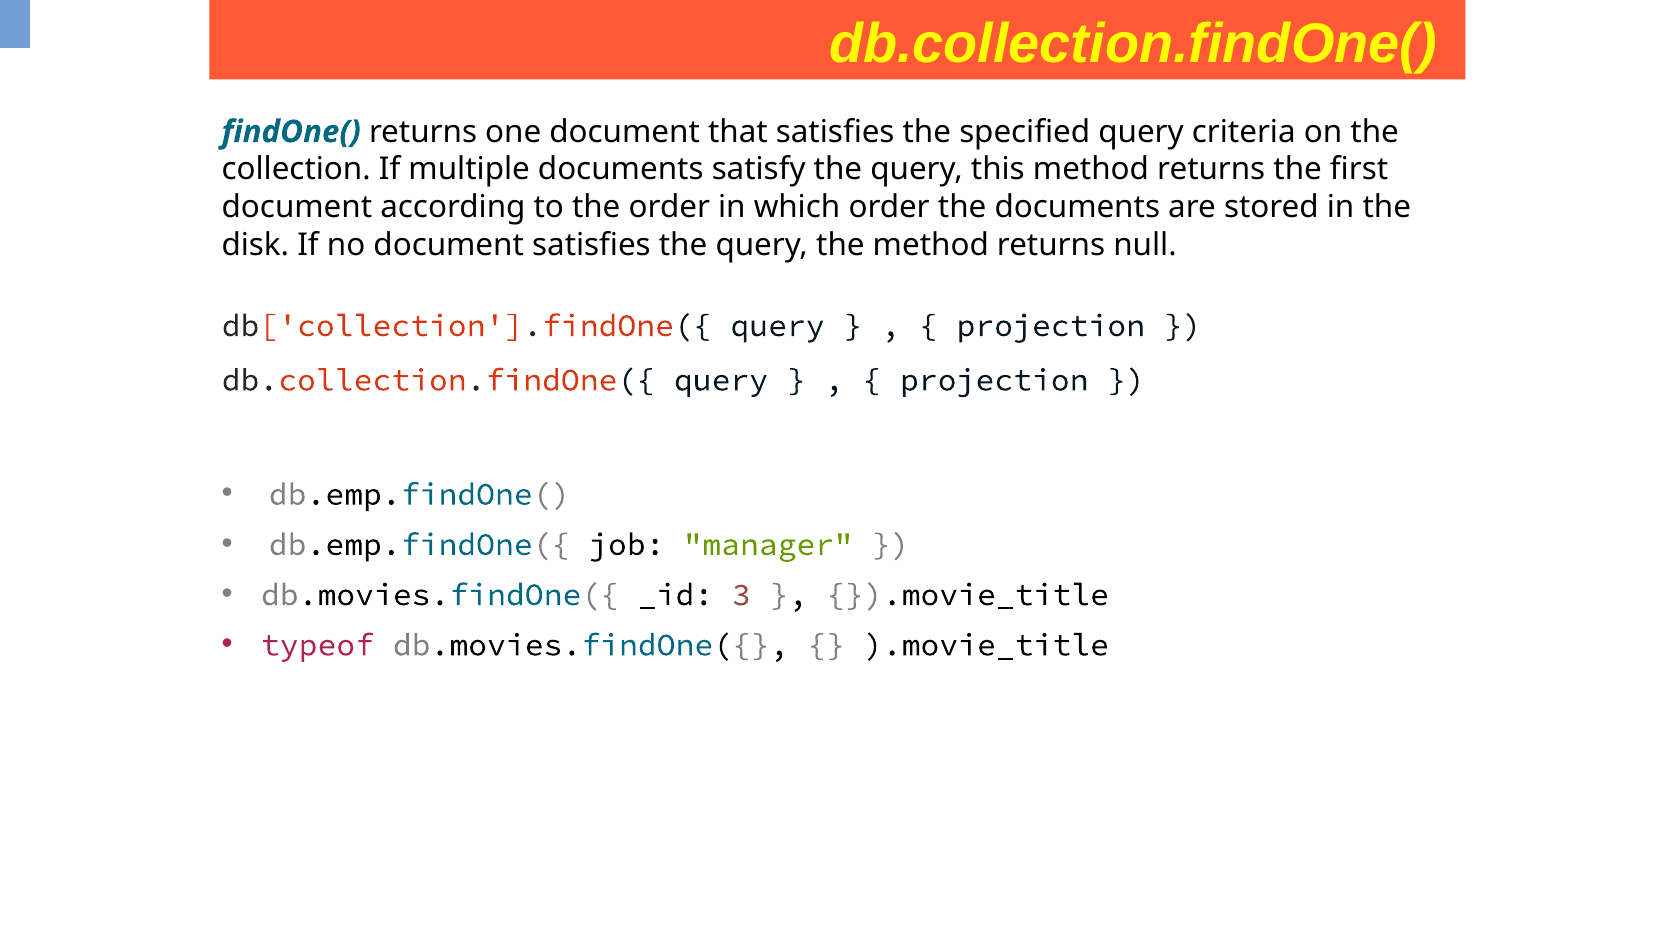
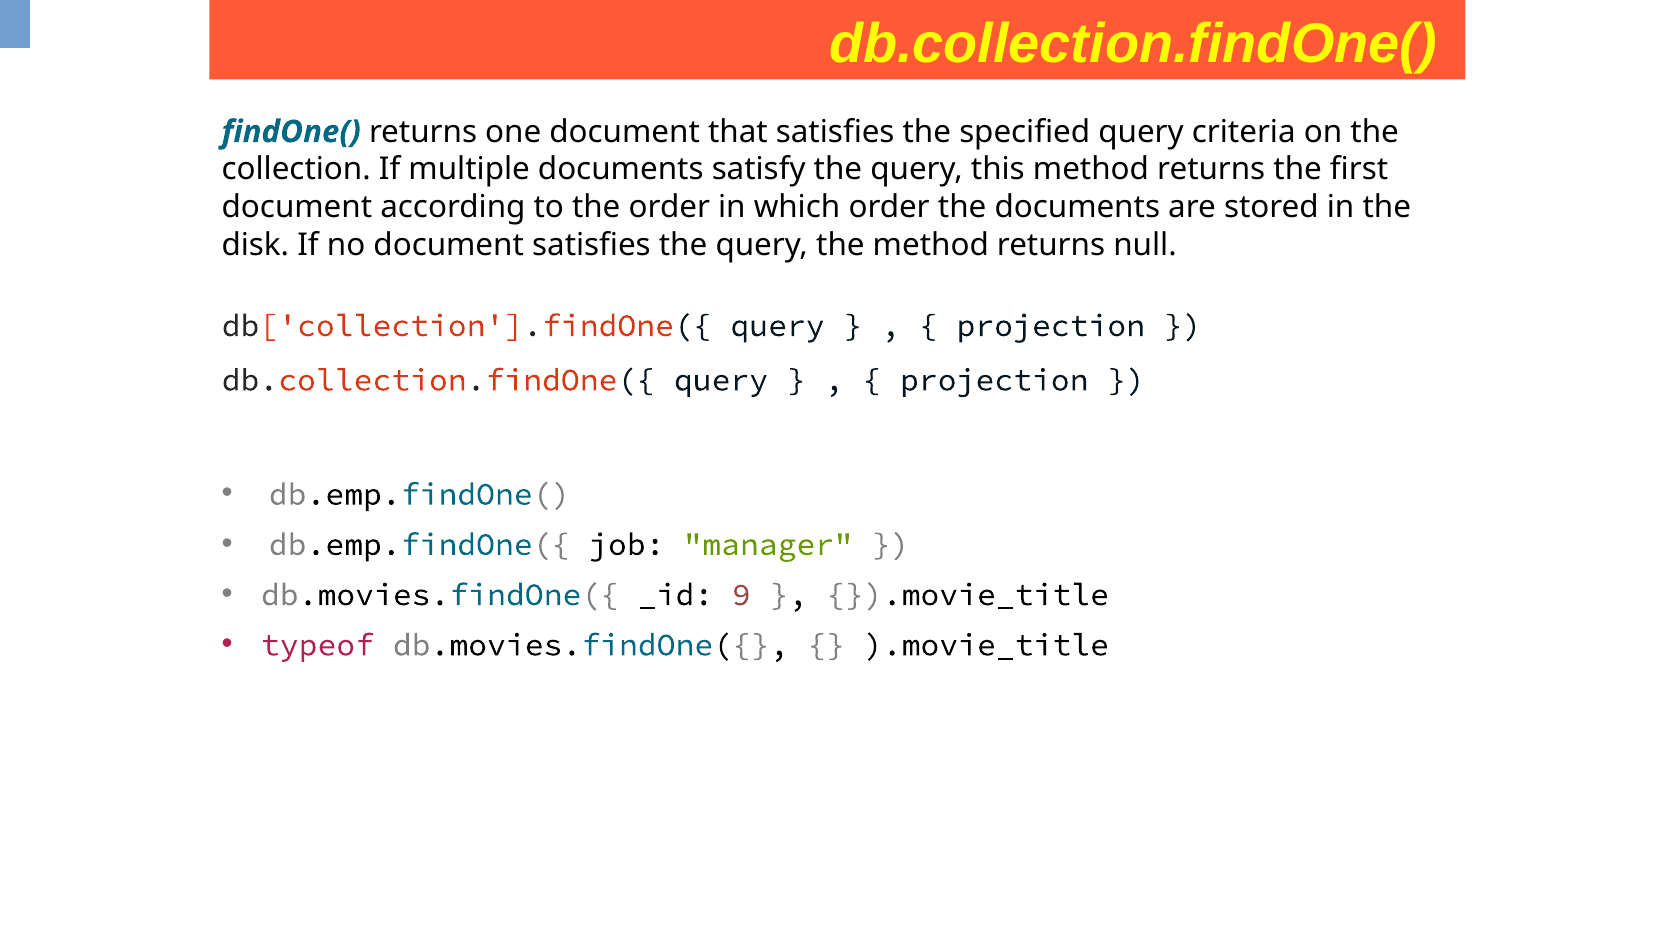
3: 3 -> 9 (741, 595)
